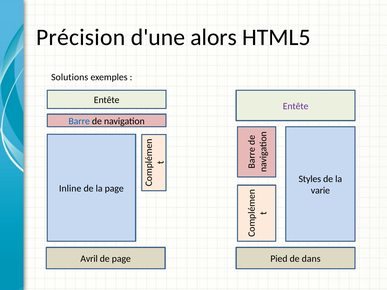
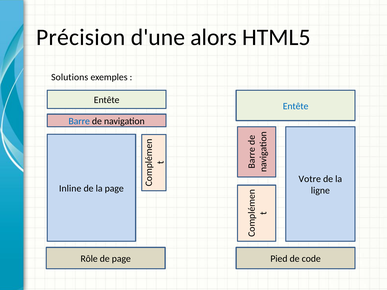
Entête colour: purple -> blue (296, 106)
Styles: Styles -> Votre (310, 179)
varie: varie -> ligne (320, 191)
Avril: Avril -> Rôle (89, 259)
dans: dans -> code (311, 259)
